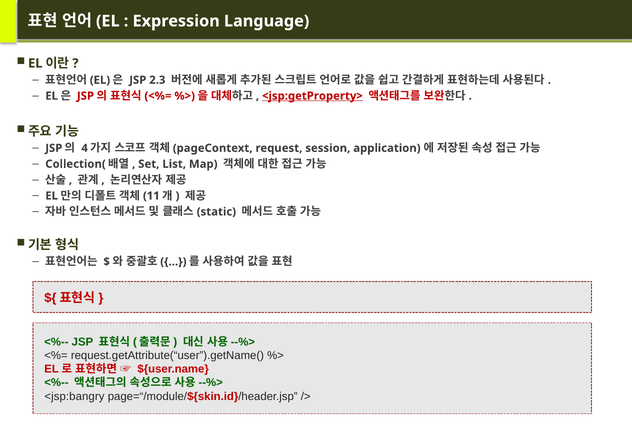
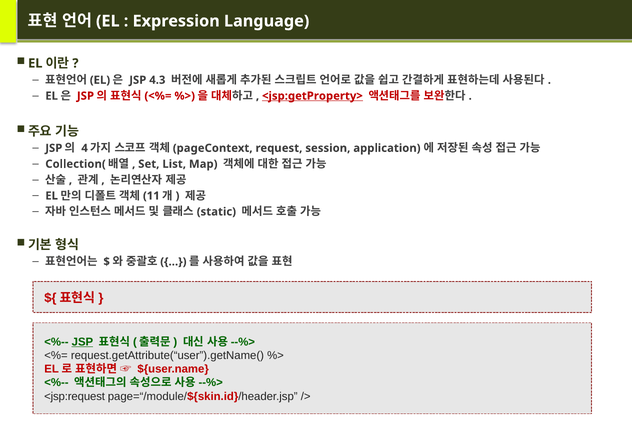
2.3: 2.3 -> 4.3 (157, 80)
JSP underline: none -> present (82, 342)
<jsp:bangry: <jsp:bangry -> <jsp:request (75, 396)
